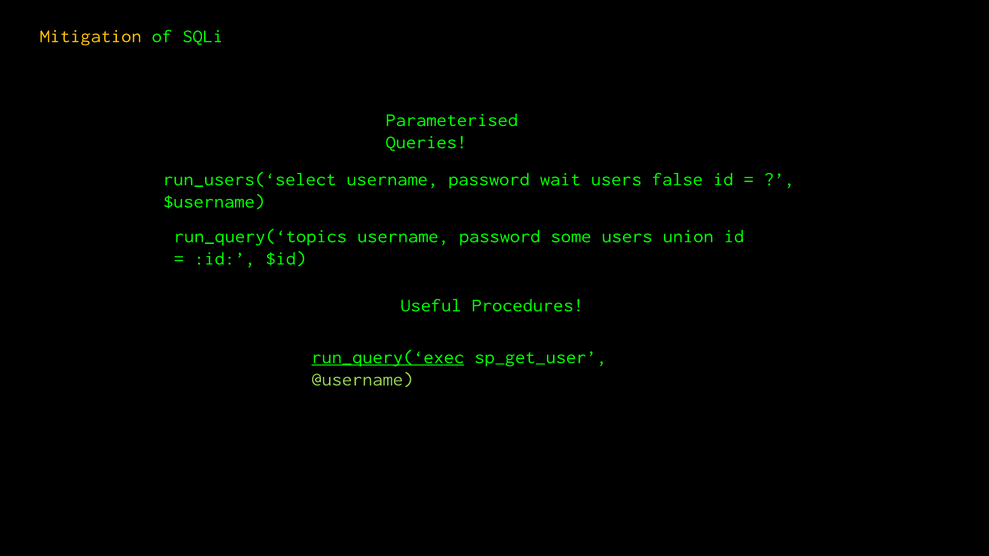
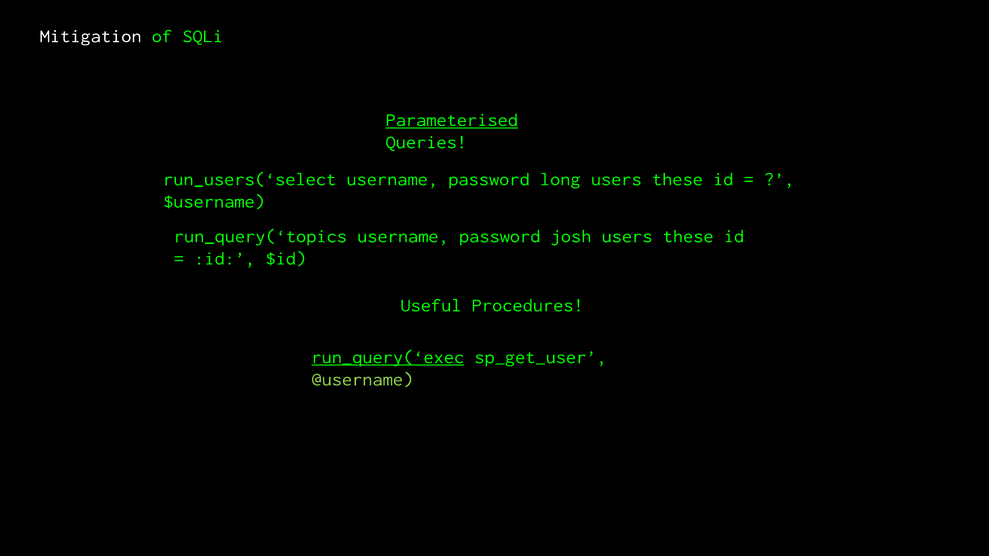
Mitigation colour: yellow -> white (91, 36)
Parameterised underline: none -> present (452, 120)
wait: wait -> long (560, 179)
false: false -> these (677, 179)
some: some -> josh (571, 236)
union: union -> these (688, 236)
